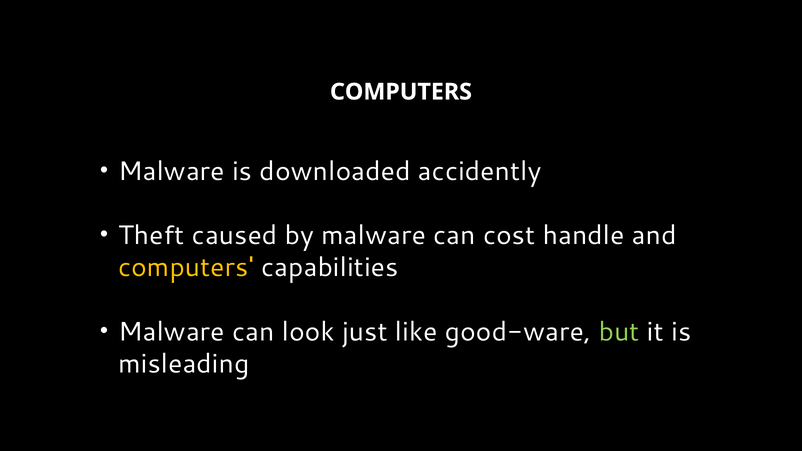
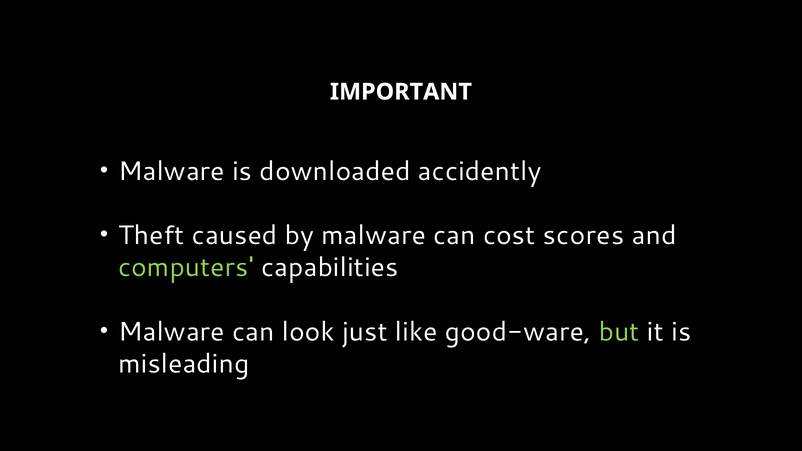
COMPUTERS: COMPUTERS -> IMPORTANT (401, 92)
handle: handle -> scores (584, 236)
computers colour: yellow -> light green (186, 268)
